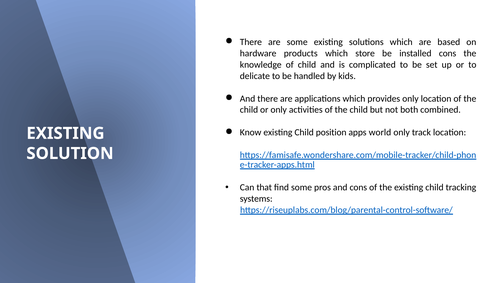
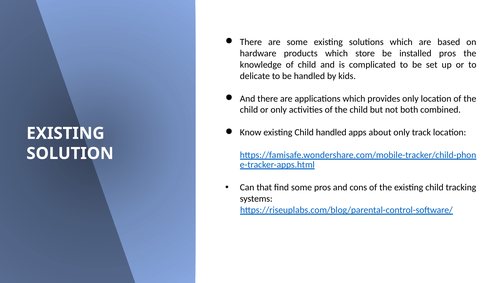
installed cons: cons -> pros (448, 53)
Child position: position -> handled (331, 132)
world: world -> about (380, 132)
